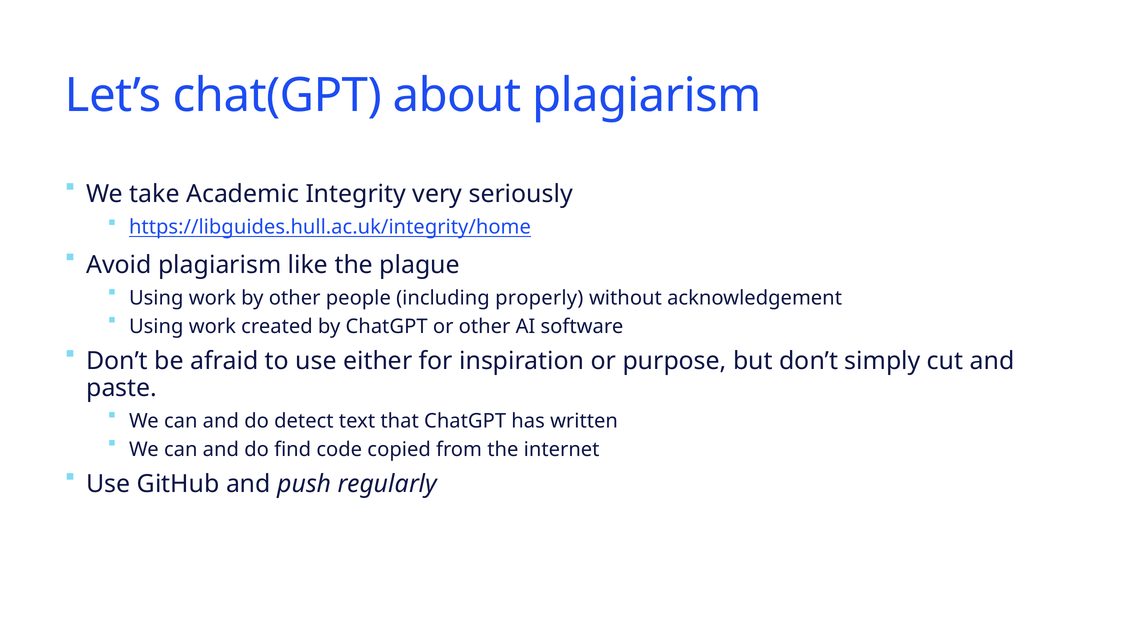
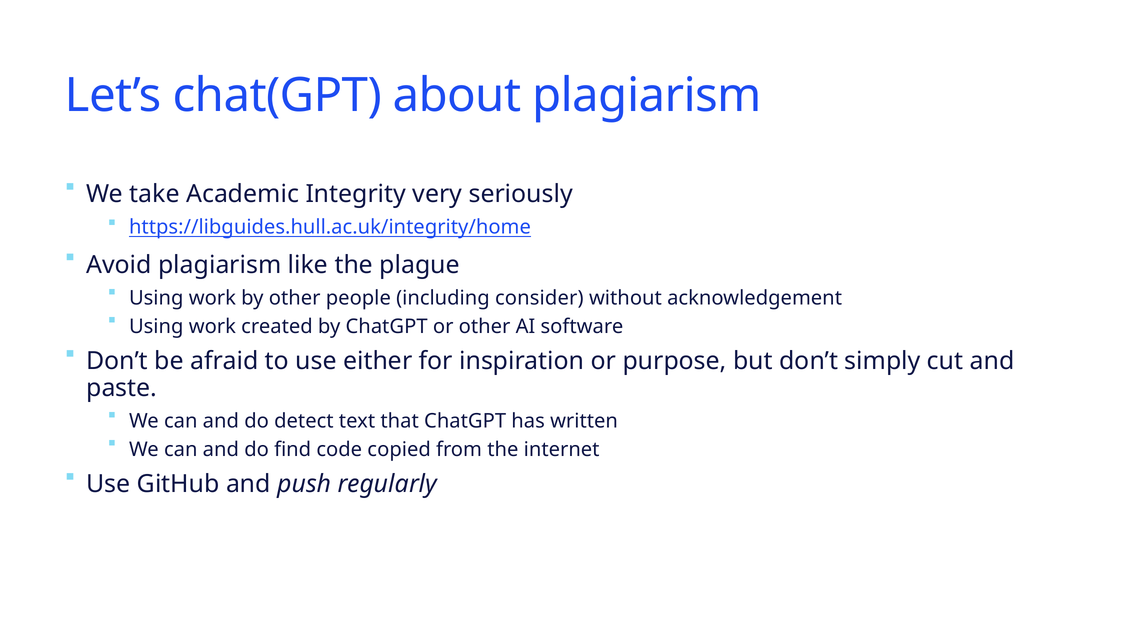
properly: properly -> consider (539, 298)
